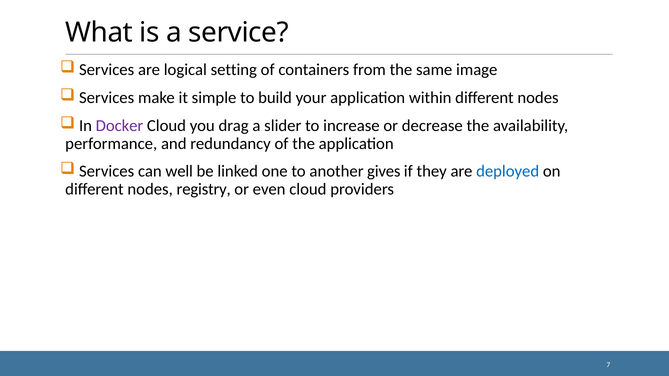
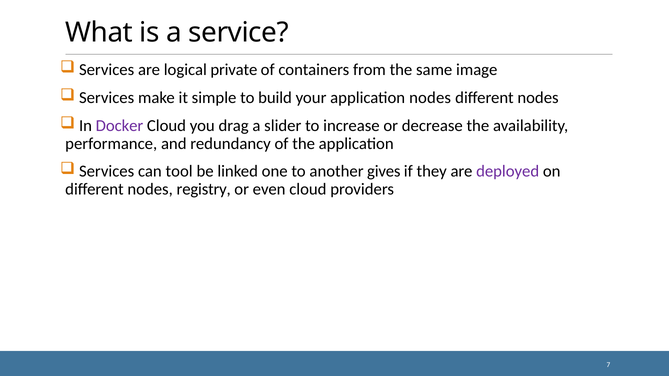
setting: setting -> private (234, 70)
application within: within -> nodes (430, 98)
well: well -> tool (179, 171)
deployed colour: blue -> purple (508, 171)
